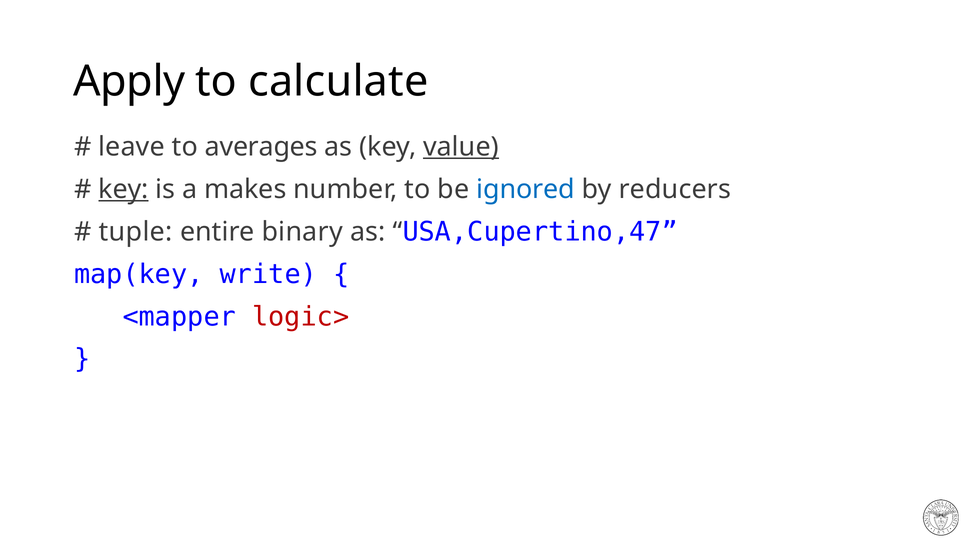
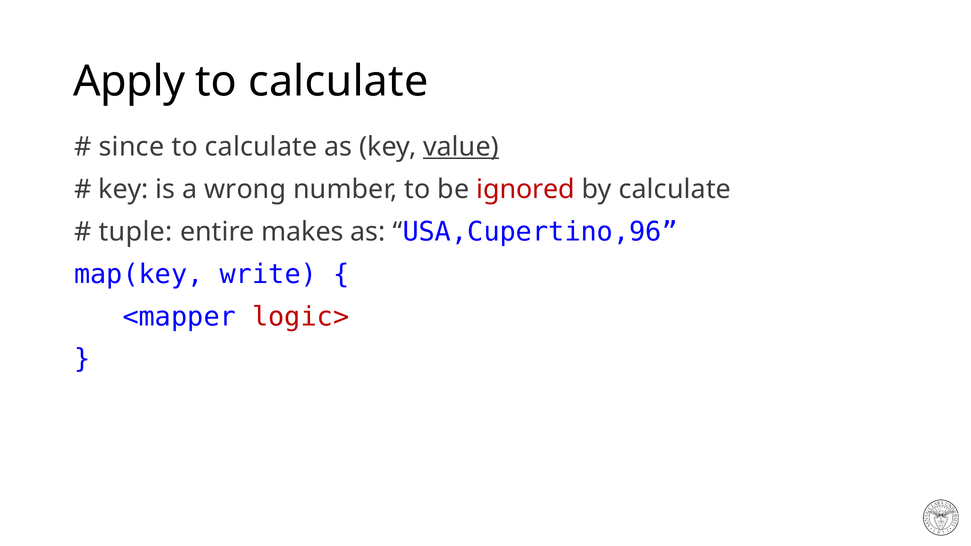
leave: leave -> since (131, 147)
averages: averages -> calculate (261, 147)
key underline: present -> none (123, 189)
makes: makes -> wrong (245, 189)
ignored colour: blue -> red (526, 189)
by reducers: reducers -> calculate (675, 189)
binary: binary -> makes (302, 232)
USA,Cupertino,47: USA,Cupertino,47 -> USA,Cupertino,96 (540, 232)
